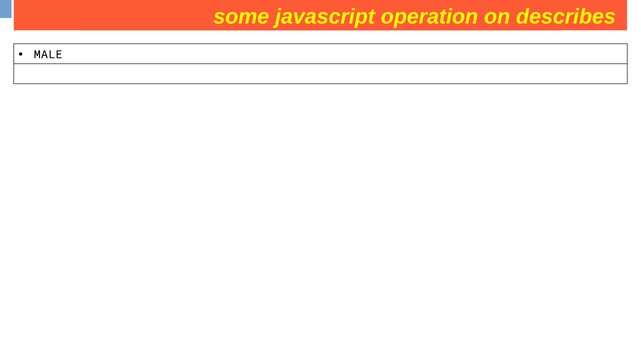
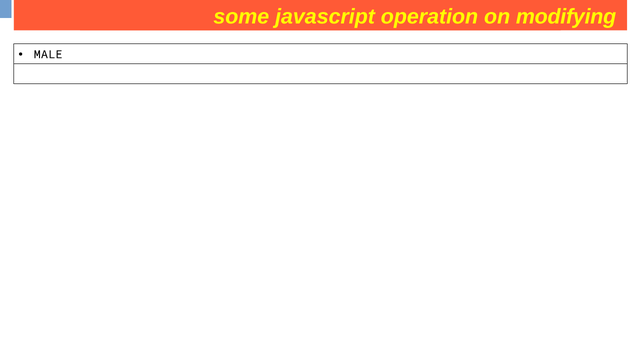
describes: describes -> modifying (566, 17)
